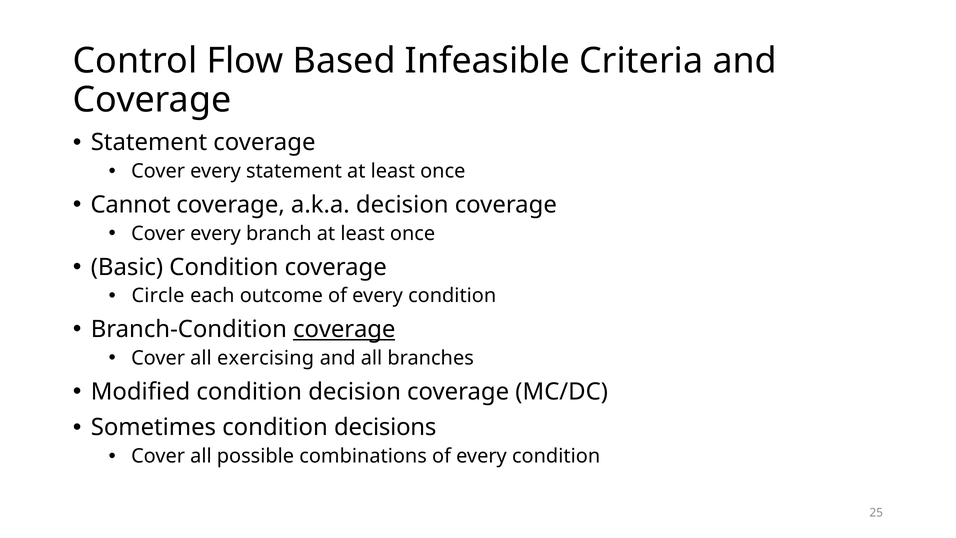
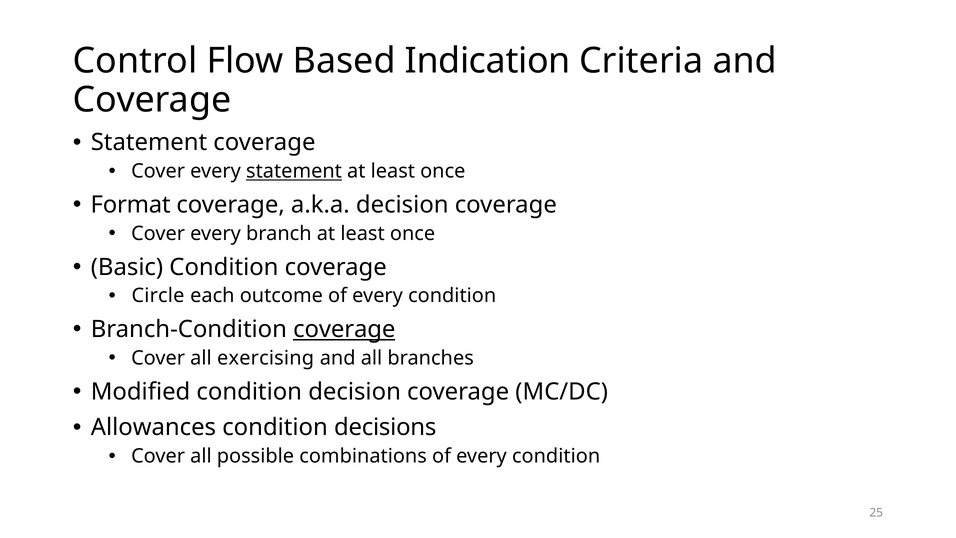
Infeasible: Infeasible -> Indication (488, 61)
statement underline: none -> present (294, 171)
Cannot: Cannot -> Format (131, 205)
Sometimes: Sometimes -> Allowances (153, 427)
